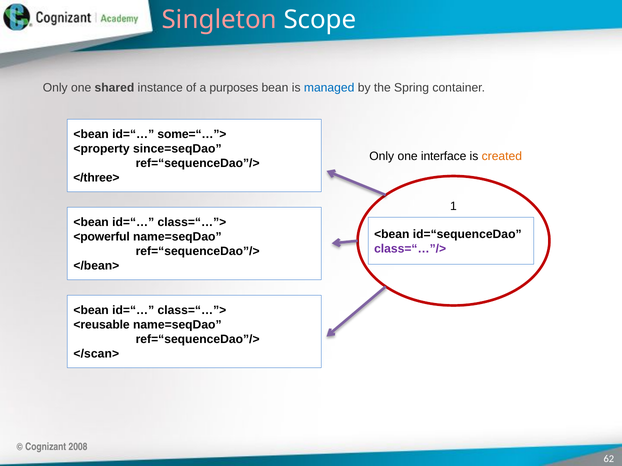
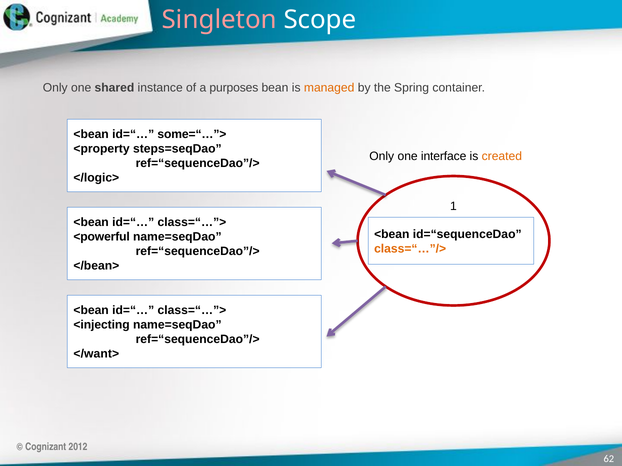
managed colour: blue -> orange (329, 88)
since=seqDao: since=seqDao -> steps=seqDao (177, 149)
</three>: </three> -> </logic> (96, 178)
class=“…”/> colour: purple -> orange (410, 249)
<reusable: <reusable -> <injecting (102, 325)
</scan>: </scan> -> </want> (96, 354)
2008: 2008 -> 2012 (78, 447)
